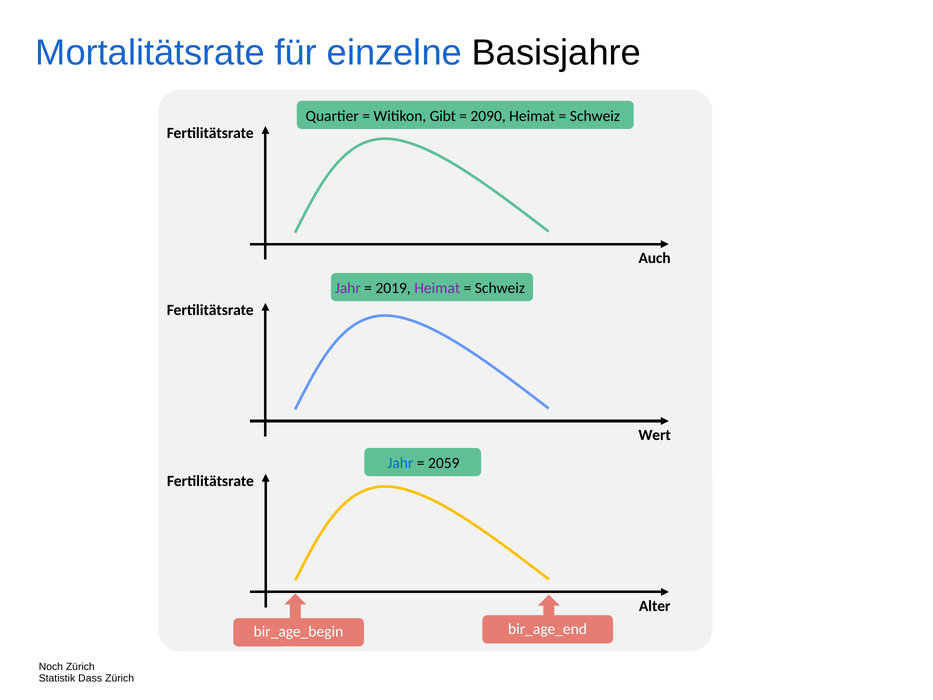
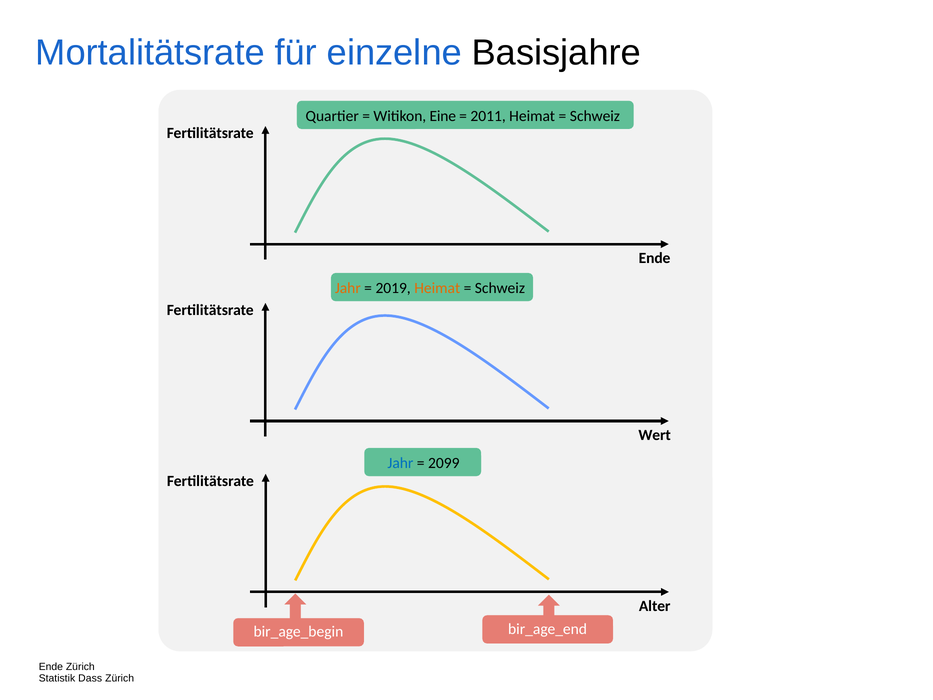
Gibt: Gibt -> Eine (443, 116)
2090: 2090 -> 2011 (488, 116)
Auch: Auch -> Ende (655, 258)
Jahr colour: purple -> orange (348, 288)
Heimat colour: purple -> orange (437, 288)
2059: 2059 -> 2099 (444, 463)
Noch: Noch -> Ende (51, 667)
